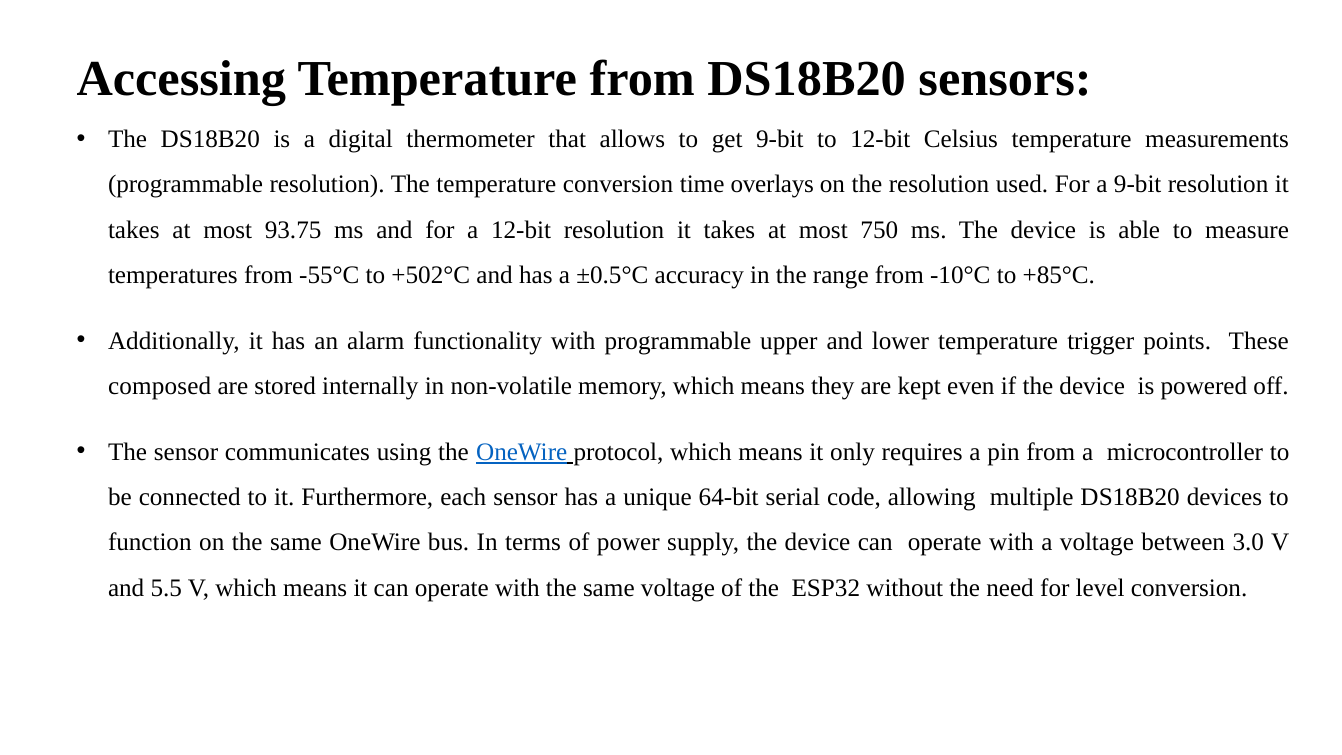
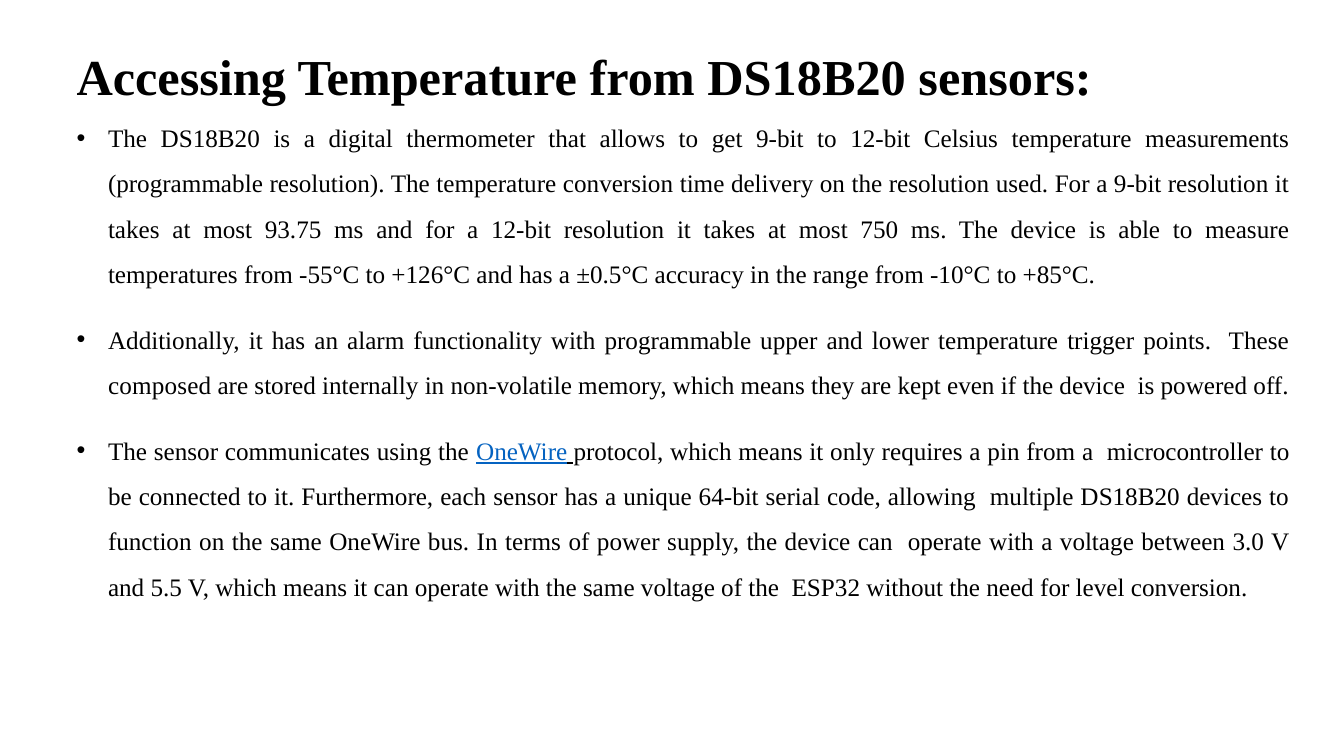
overlays: overlays -> delivery (772, 185)
+502°C: +502°C -> +126°C (431, 275)
